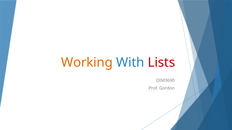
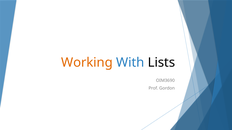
Lists colour: red -> black (161, 63)
